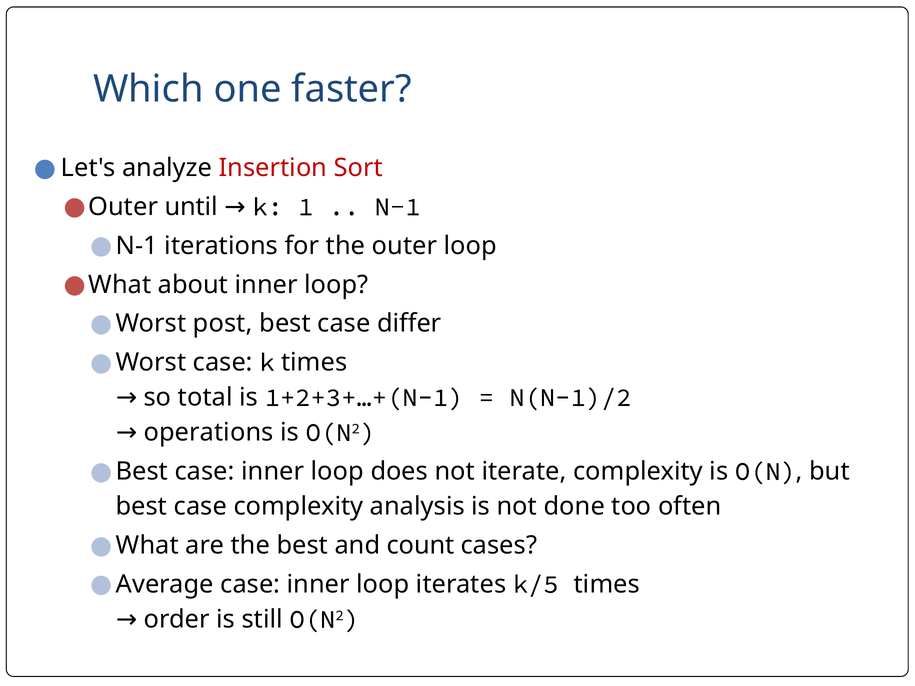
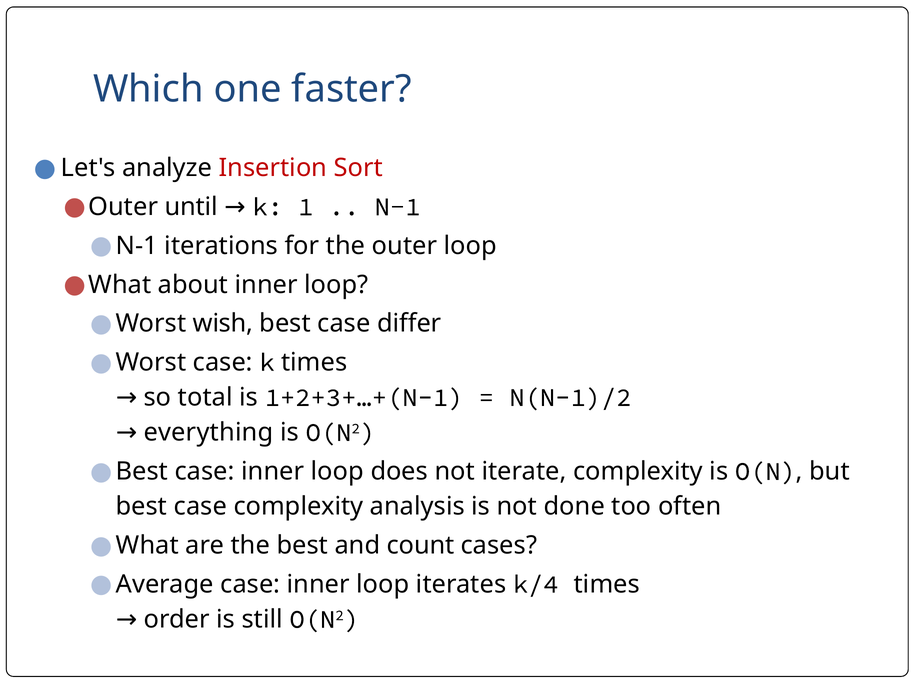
post: post -> wish (223, 324)
operations: operations -> everything (209, 433)
k/5: k/5 -> k/4 (536, 585)
